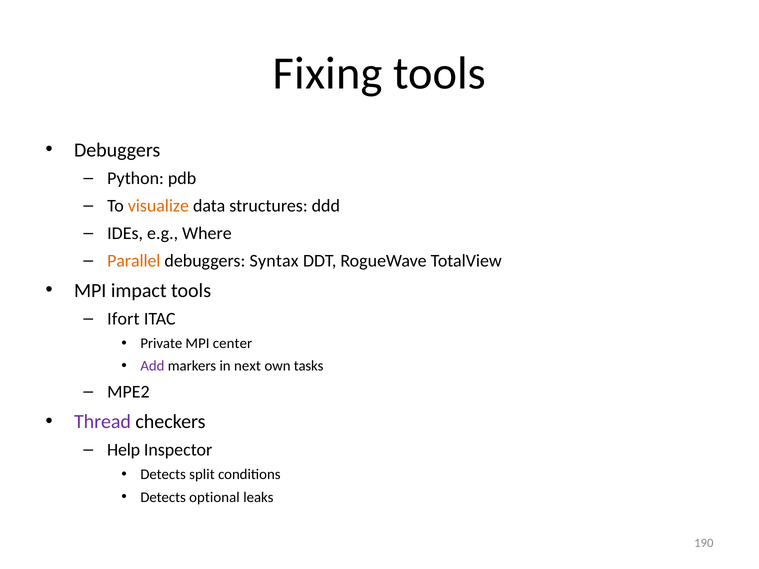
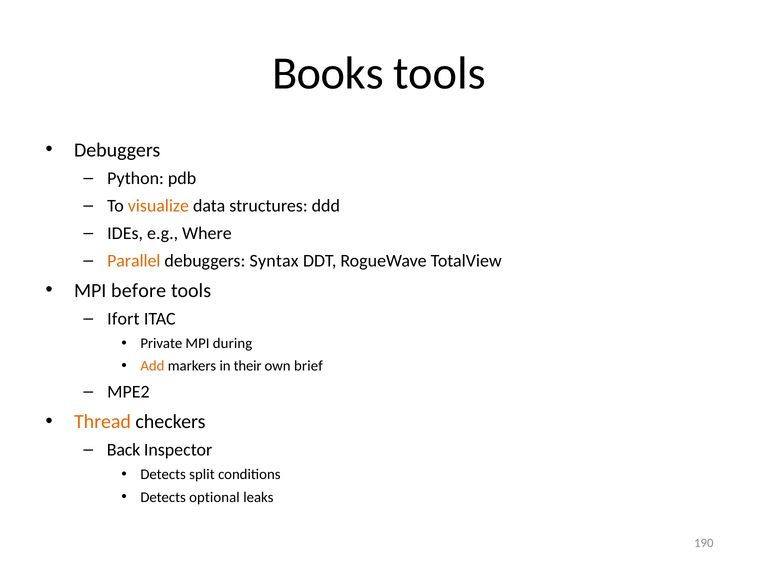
Fixing: Fixing -> Books (328, 73)
impact: impact -> before (139, 291)
center: center -> during (233, 344)
Add colour: purple -> orange (152, 366)
next: next -> their (248, 366)
tasks: tasks -> brief (308, 366)
Thread colour: purple -> orange (102, 422)
Help: Help -> Back (124, 450)
